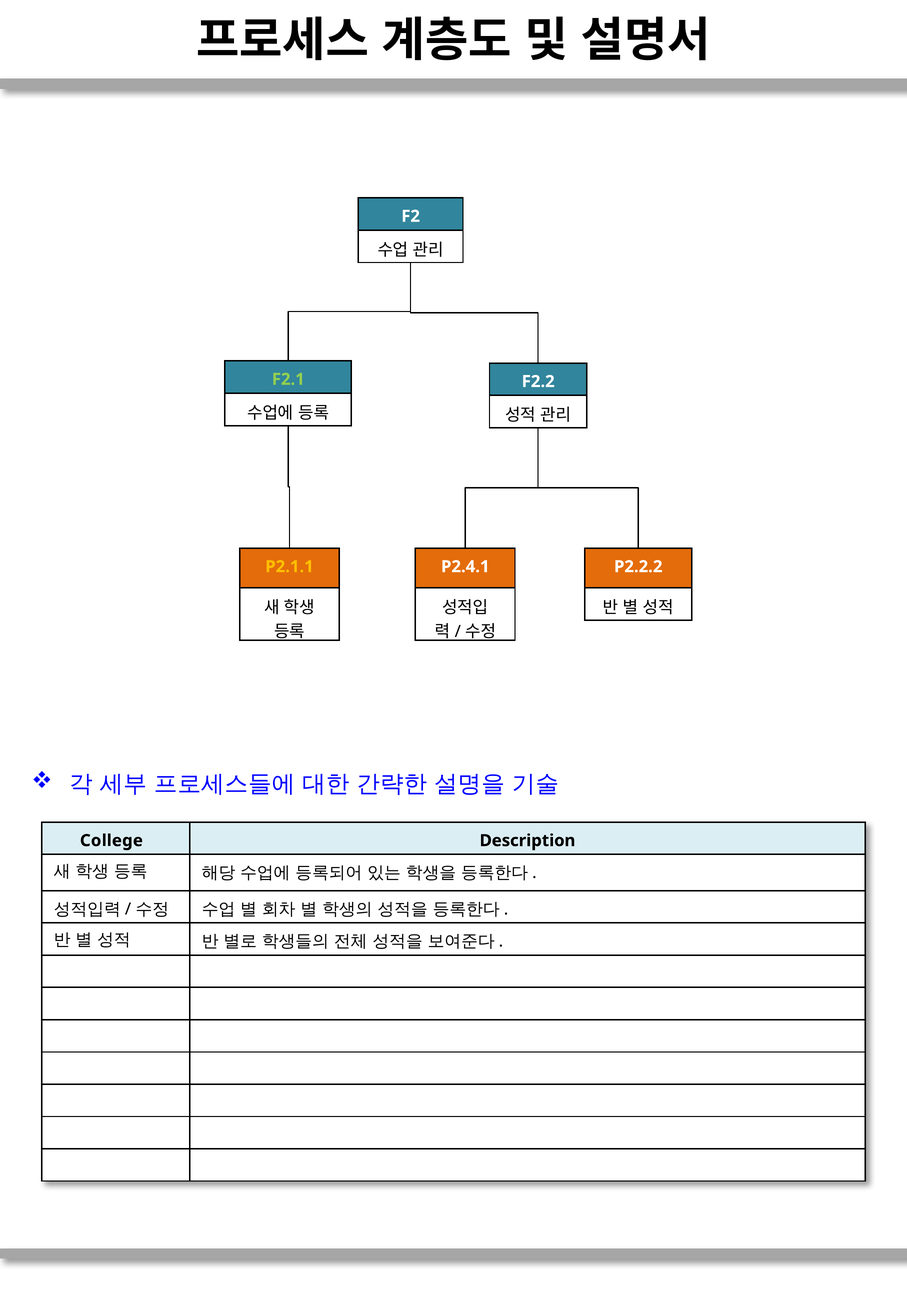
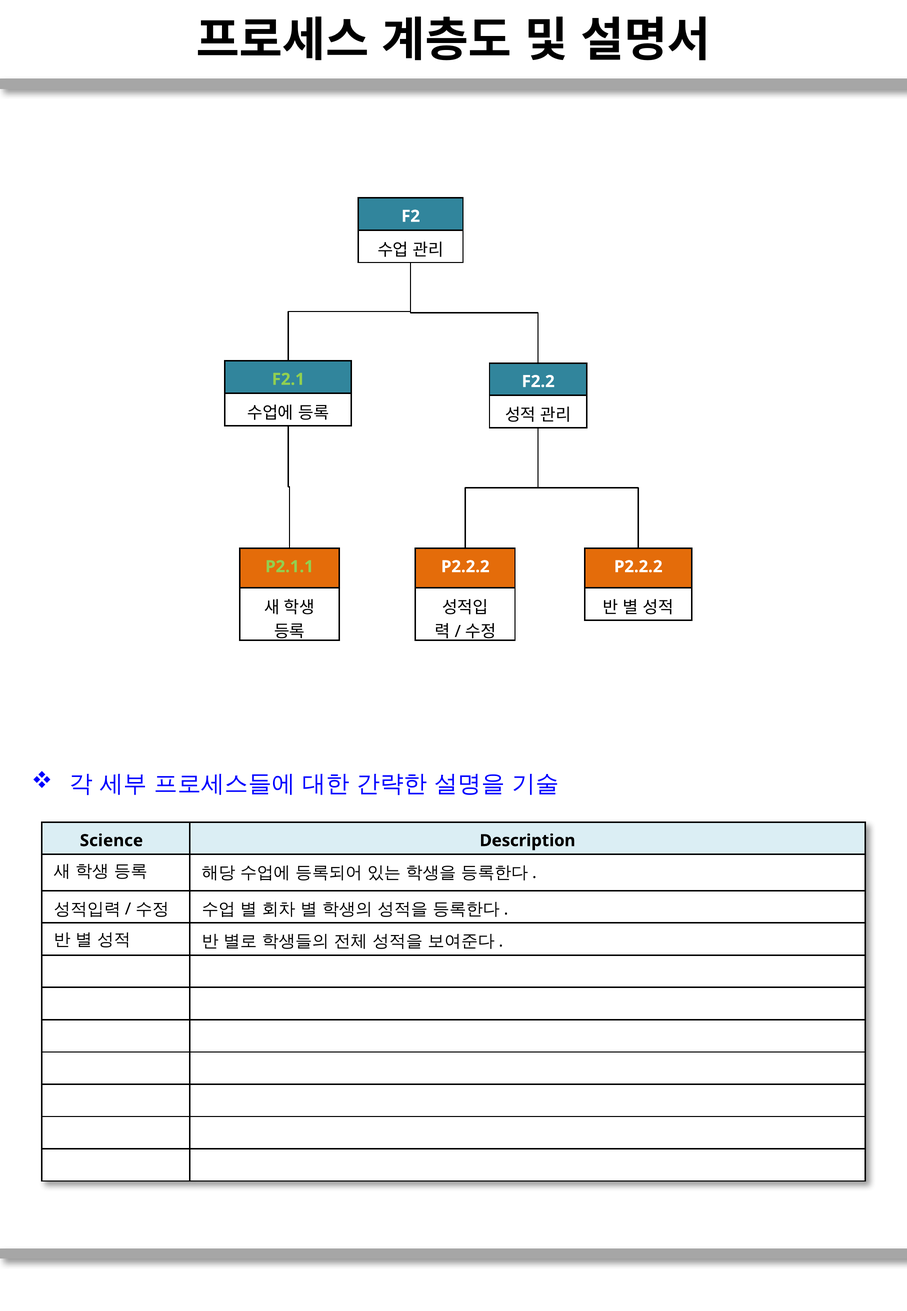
P2.1.1 colour: yellow -> light green (290, 566)
P2.4.1: P2.4.1 -> P2.2.2 (465, 566)
College: College -> Science (111, 840)
